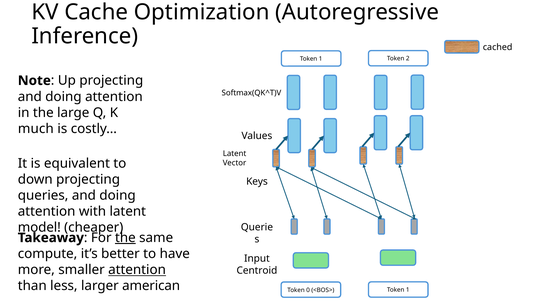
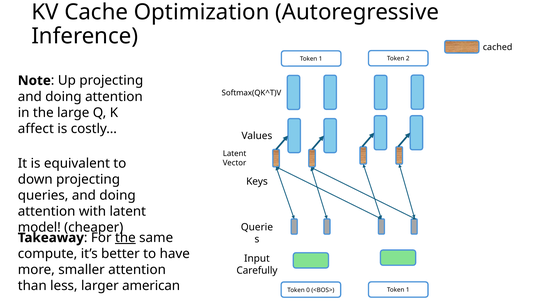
much: much -> affect (36, 129)
attention underline: present -> none (137, 270)
Centroid: Centroid -> Carefully (257, 271)
